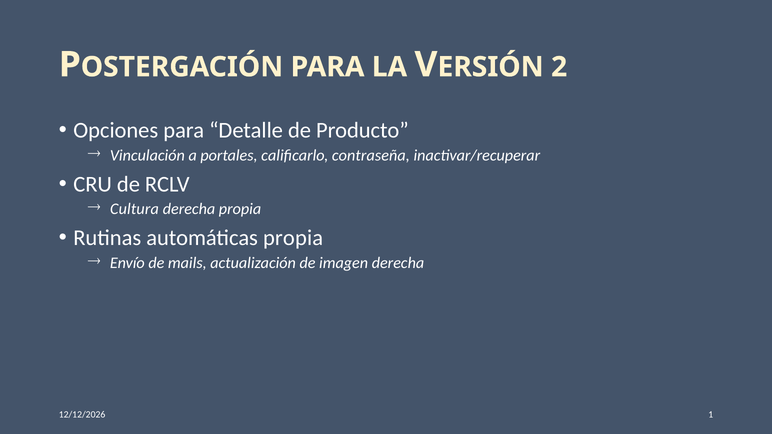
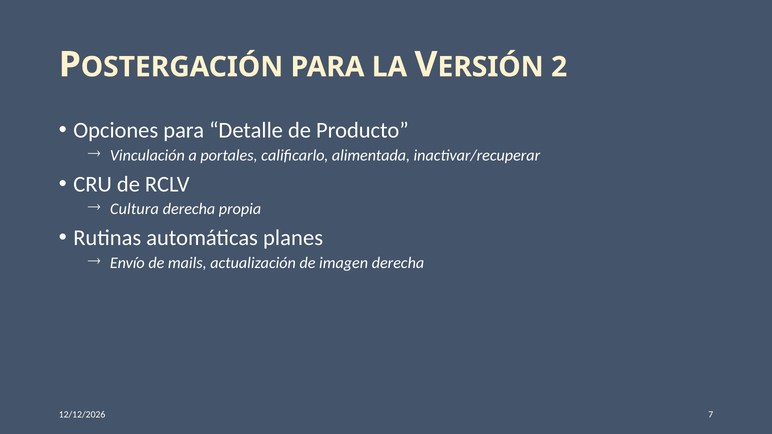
contraseña: contraseña -> alimentada (371, 155)
automáticas propia: propia -> planes (293, 238)
1: 1 -> 7 (711, 415)
